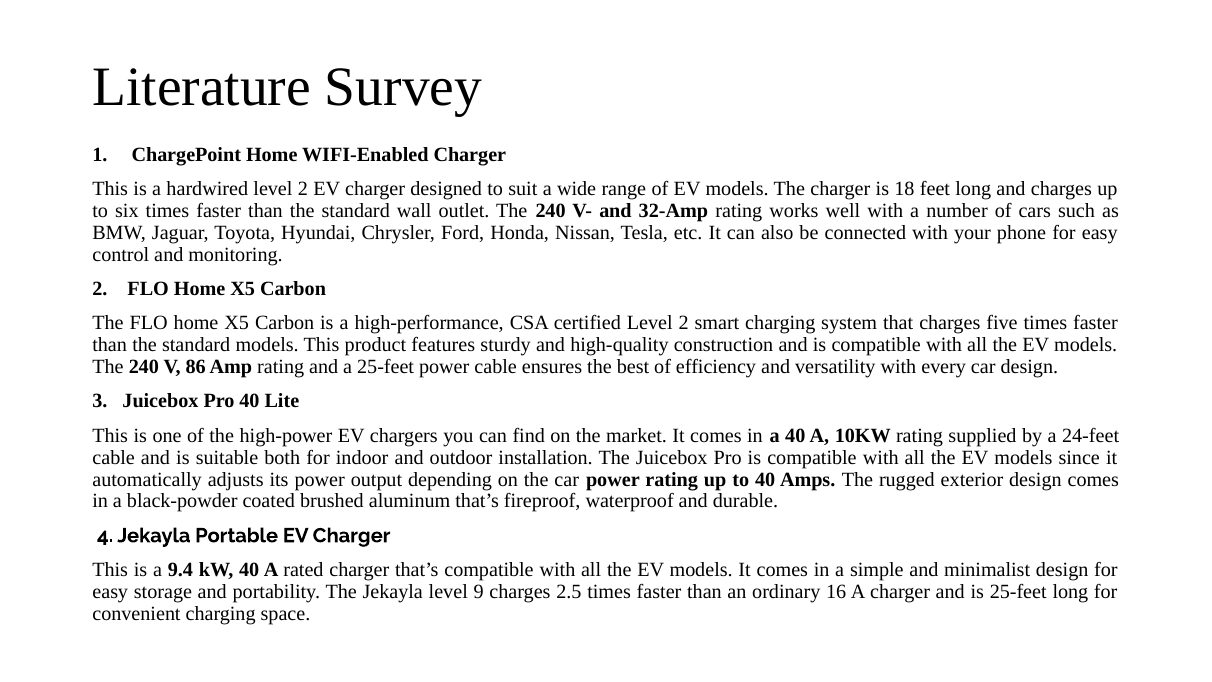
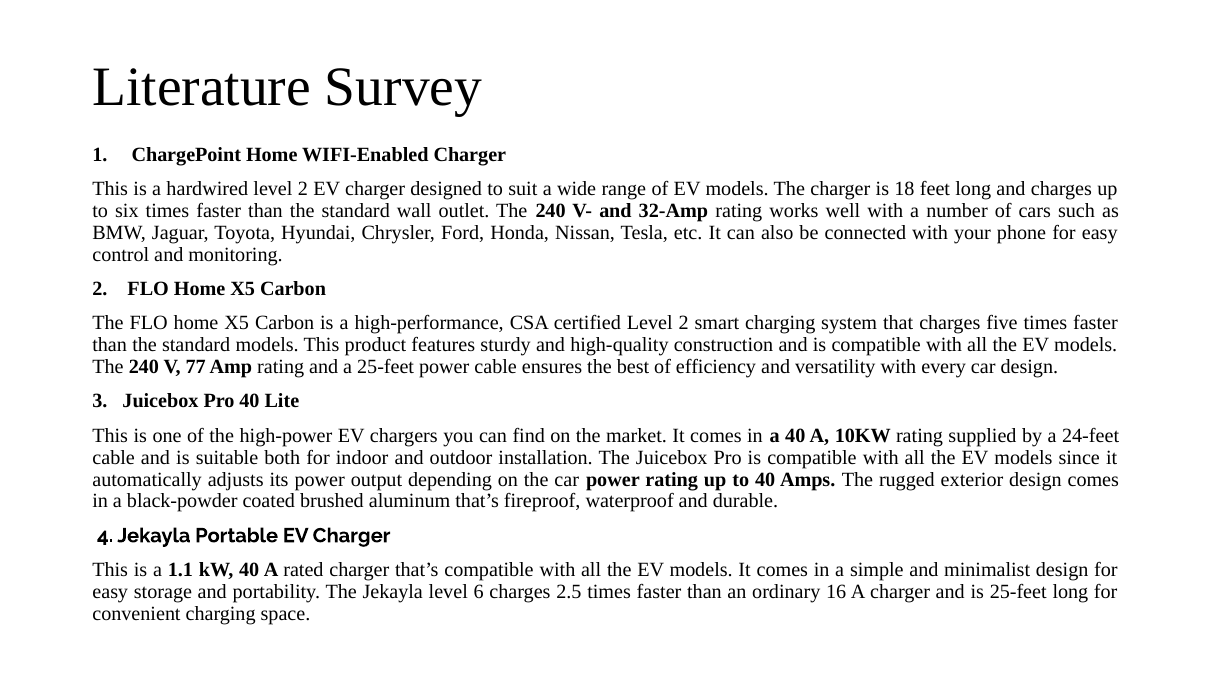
86: 86 -> 77 (196, 367)
9.4: 9.4 -> 1.1 (181, 570)
9: 9 -> 6 (479, 592)
